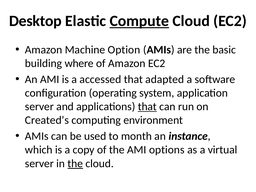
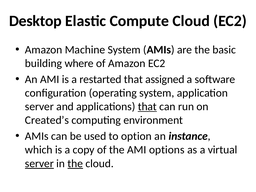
Compute underline: present -> none (139, 21)
Machine Option: Option -> System (124, 50)
accessed: accessed -> restarted (100, 79)
adapted: adapted -> assigned (165, 79)
month: month -> option (136, 136)
server underline: none -> present (39, 163)
